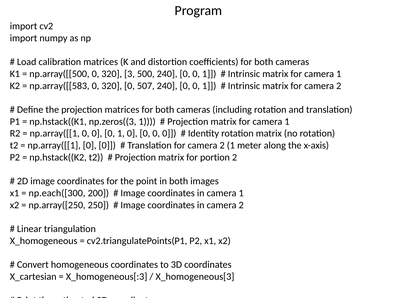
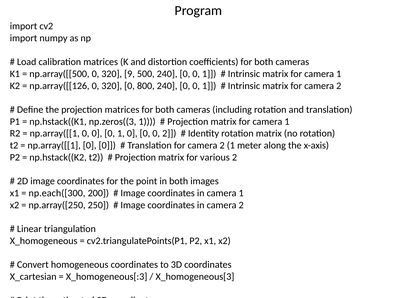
3: 3 -> 9 (129, 74)
np.array([[583: np.array([[583 -> np.array([[126 (59, 86)
507: 507 -> 800 (146, 86)
0 0 0 0: 0 -> 2 (169, 133)
portion: portion -> various (215, 157)
